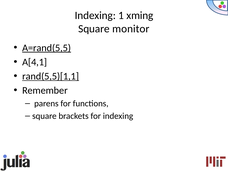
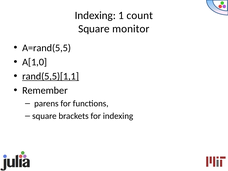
xming: xming -> count (140, 15)
A=rand(5,5 underline: present -> none (47, 48)
A[4,1: A[4,1 -> A[1,0 (35, 62)
